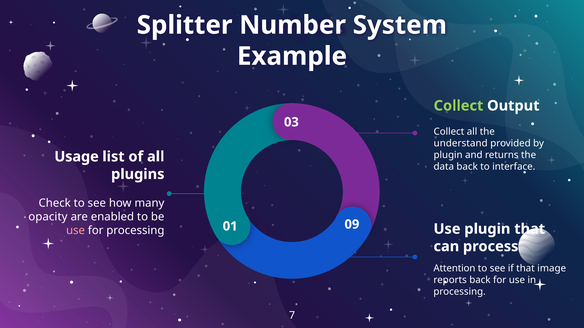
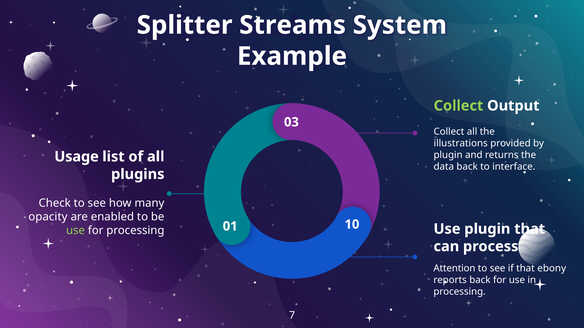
Number: Number -> Streams (293, 25)
understand: understand -> illustrations (461, 143)
09: 09 -> 10 (352, 225)
use colour: pink -> light green (76, 231)
image: image -> ebony (552, 269)
